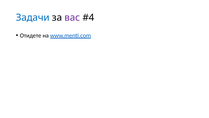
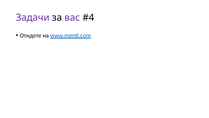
Задачи colour: blue -> purple (33, 18)
